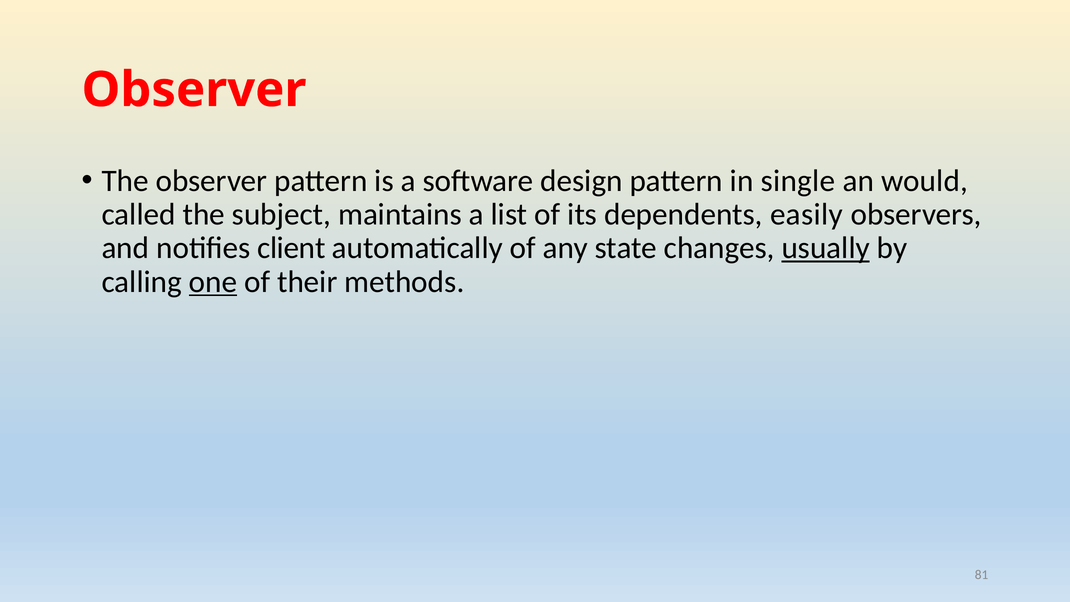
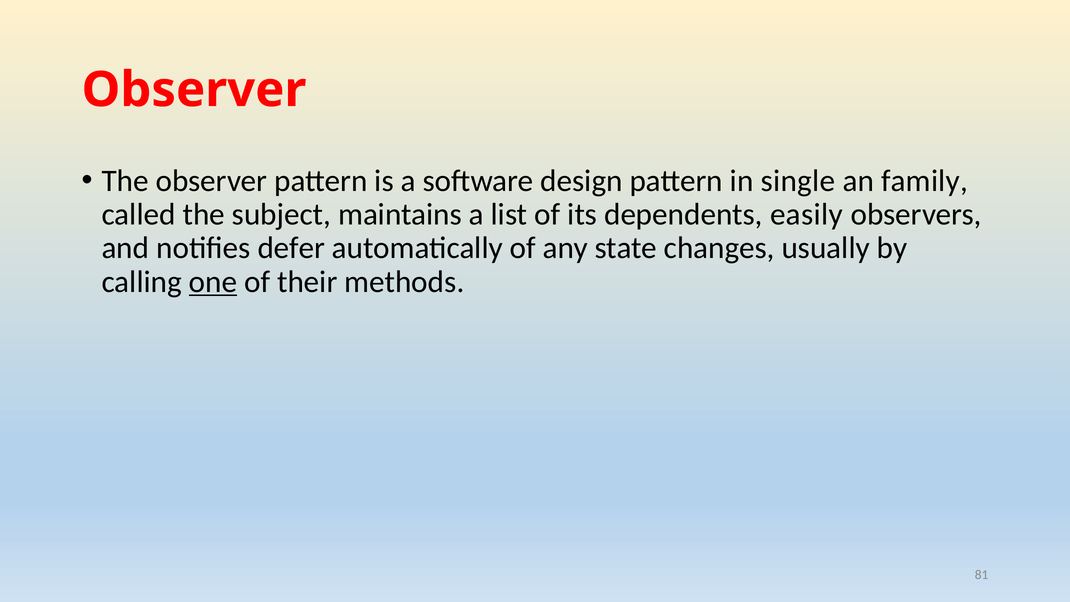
would: would -> family (924, 181)
client: client -> defer (291, 248)
usually underline: present -> none (826, 248)
